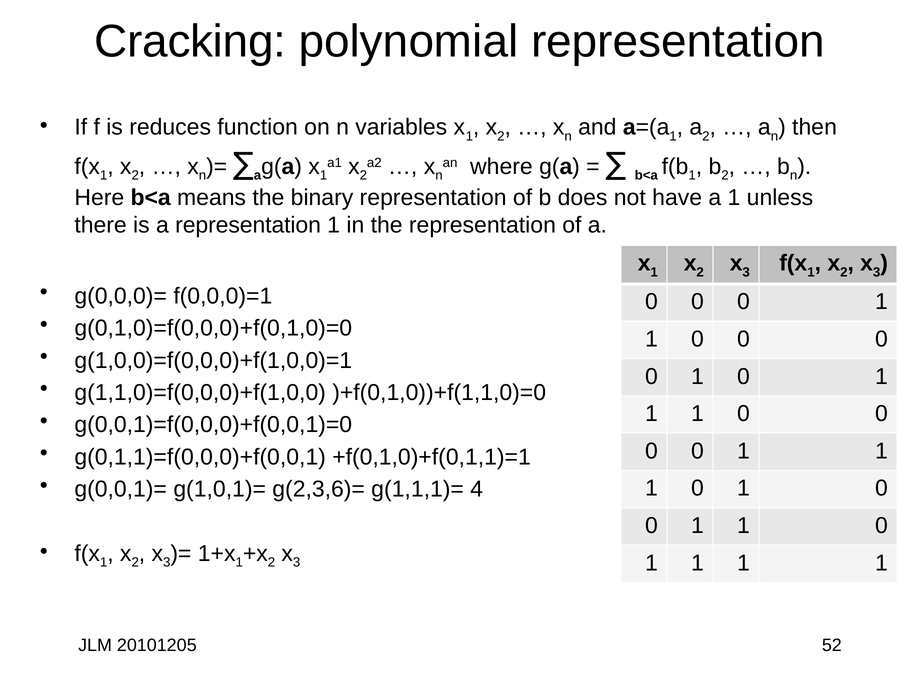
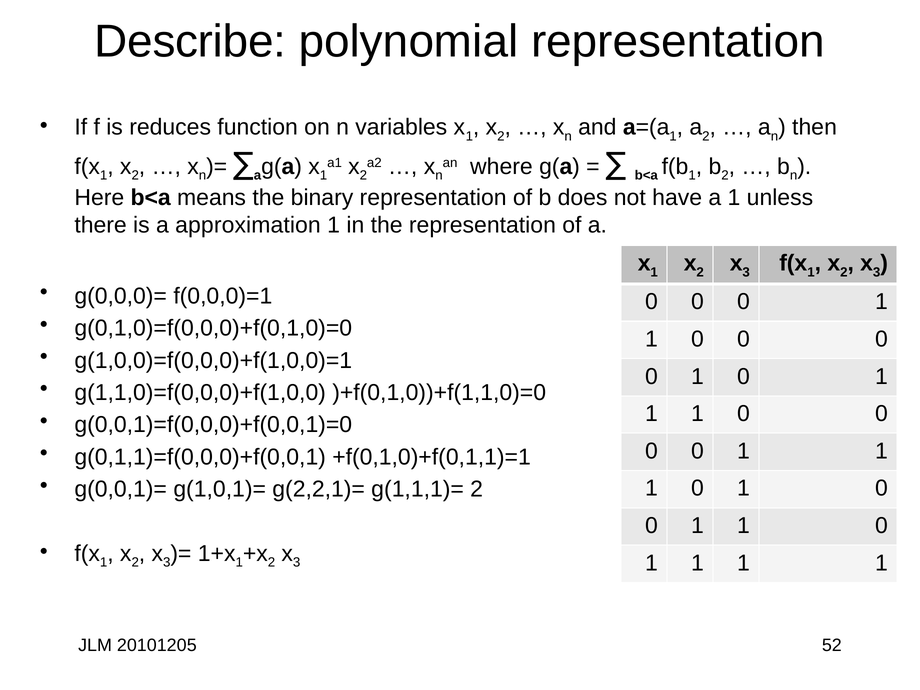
Cracking: Cracking -> Describe (190, 42)
a representation: representation -> approximation (248, 225)
g(2,3,6)=: g(2,3,6)= -> g(2,2,1)= (319, 489)
g(1,1,1)= 4: 4 -> 2 (477, 489)
